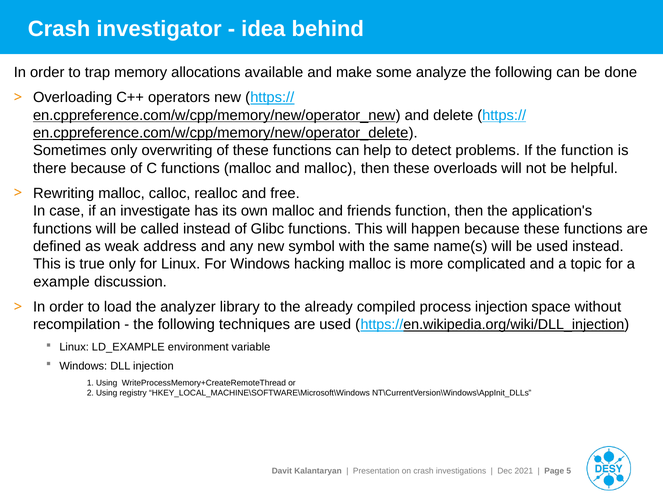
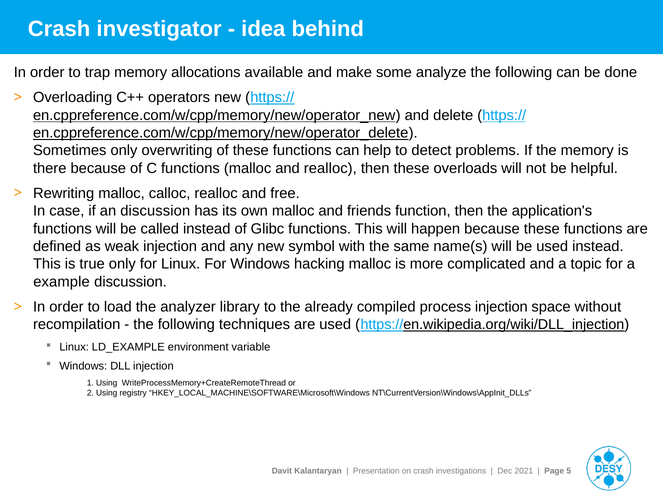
the function: function -> memory (587, 150)
and malloc: malloc -> realloc (330, 168)
an investigate: investigate -> discussion (155, 211)
weak address: address -> injection (170, 246)
